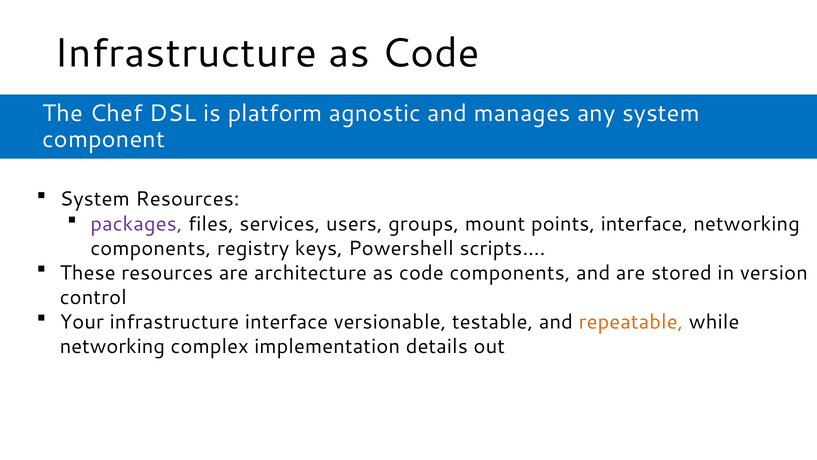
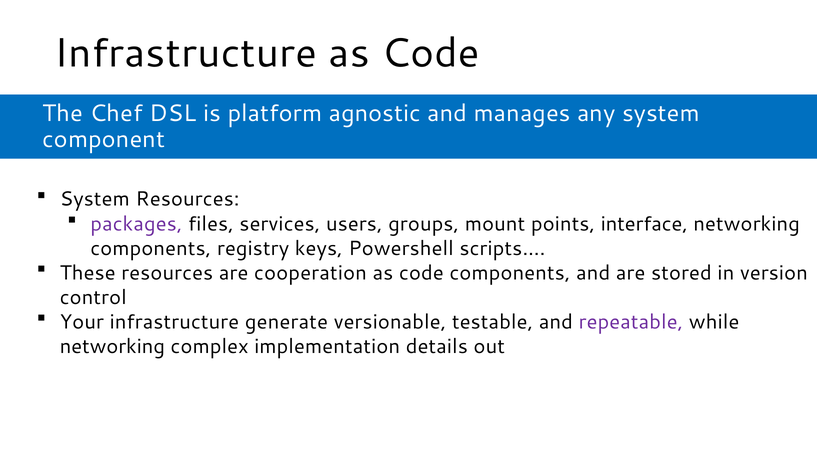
architecture: architecture -> cooperation (310, 273)
infrastructure interface: interface -> generate (286, 322)
repeatable colour: orange -> purple (631, 322)
